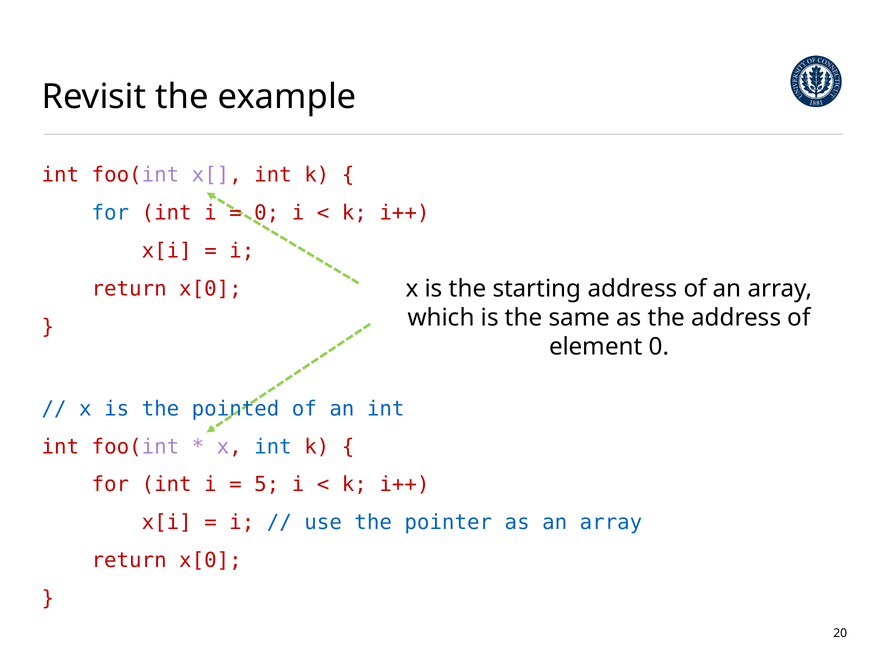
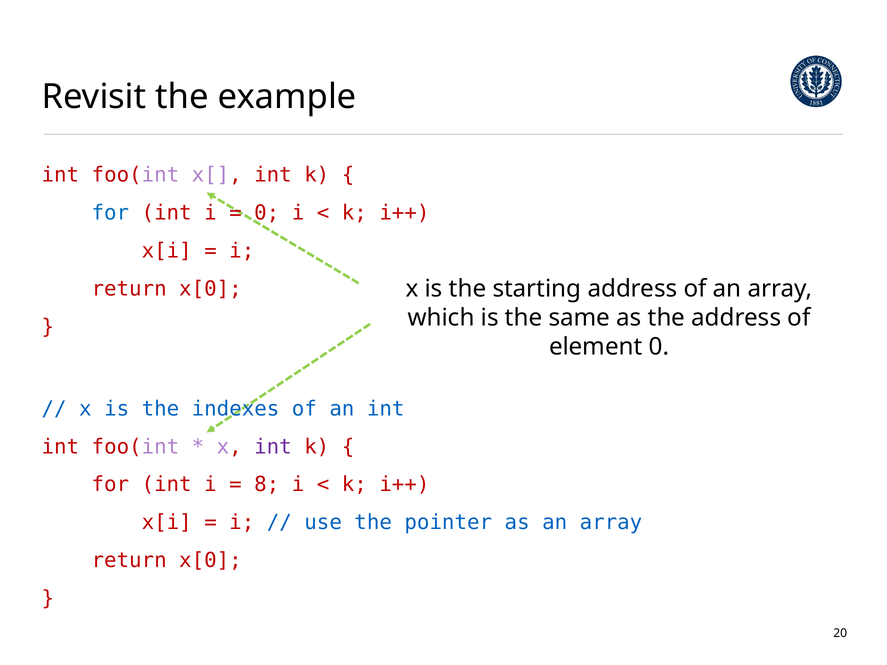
pointed: pointed -> indexes (236, 409)
int colour: blue -> purple (273, 447)
5: 5 -> 8 (267, 485)
